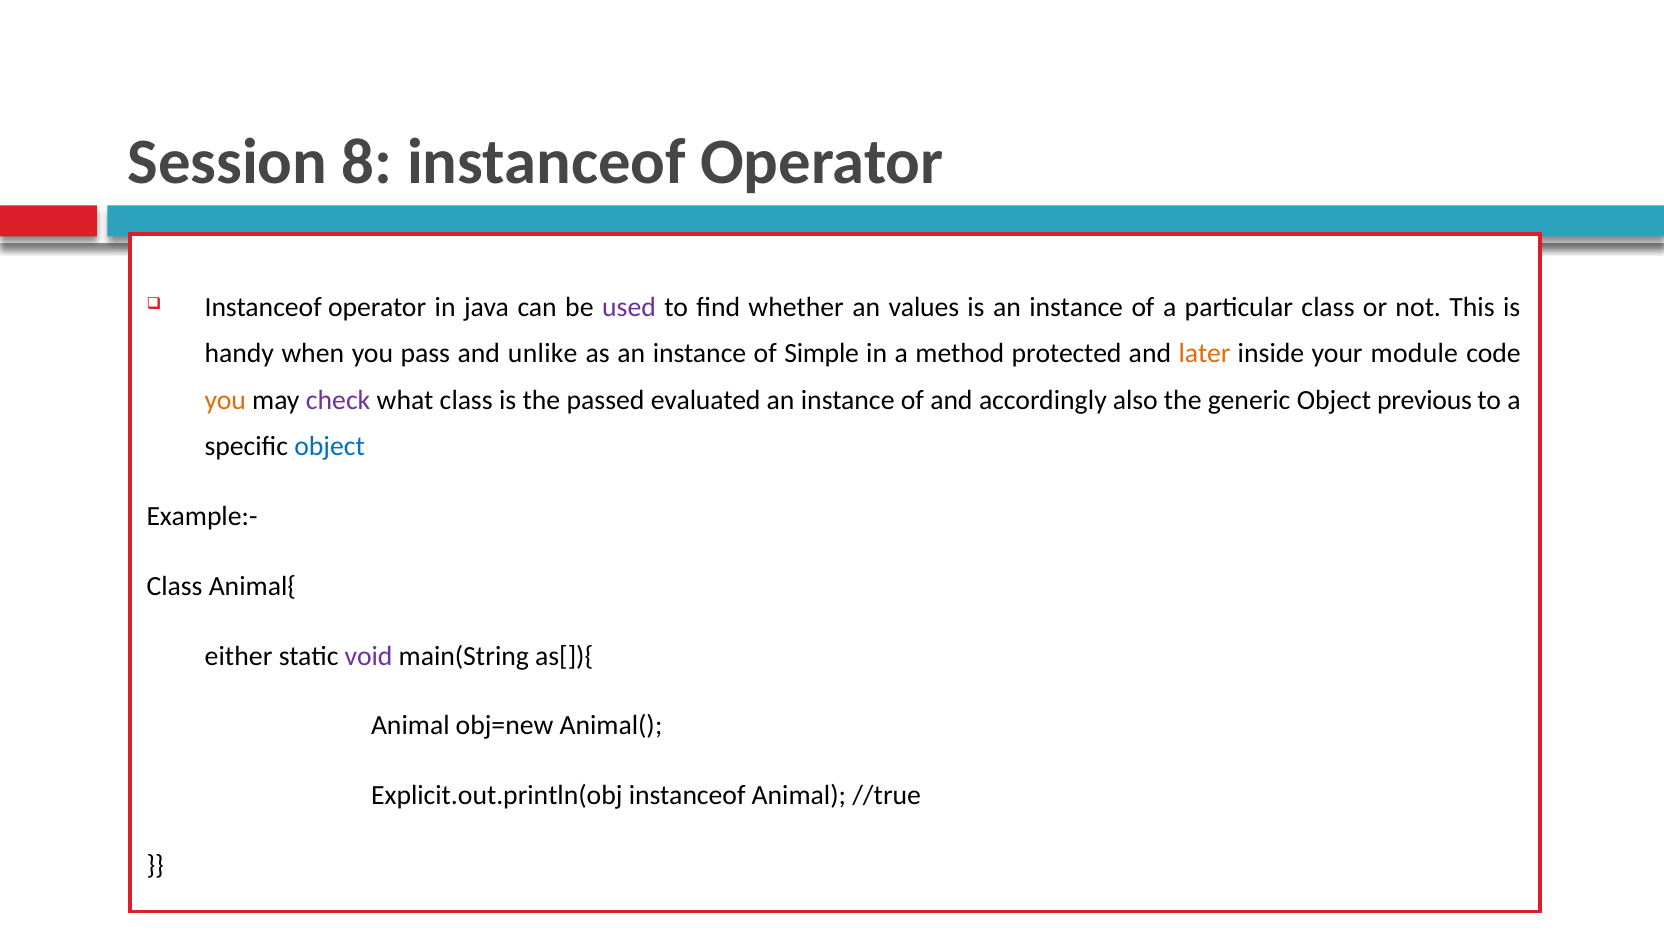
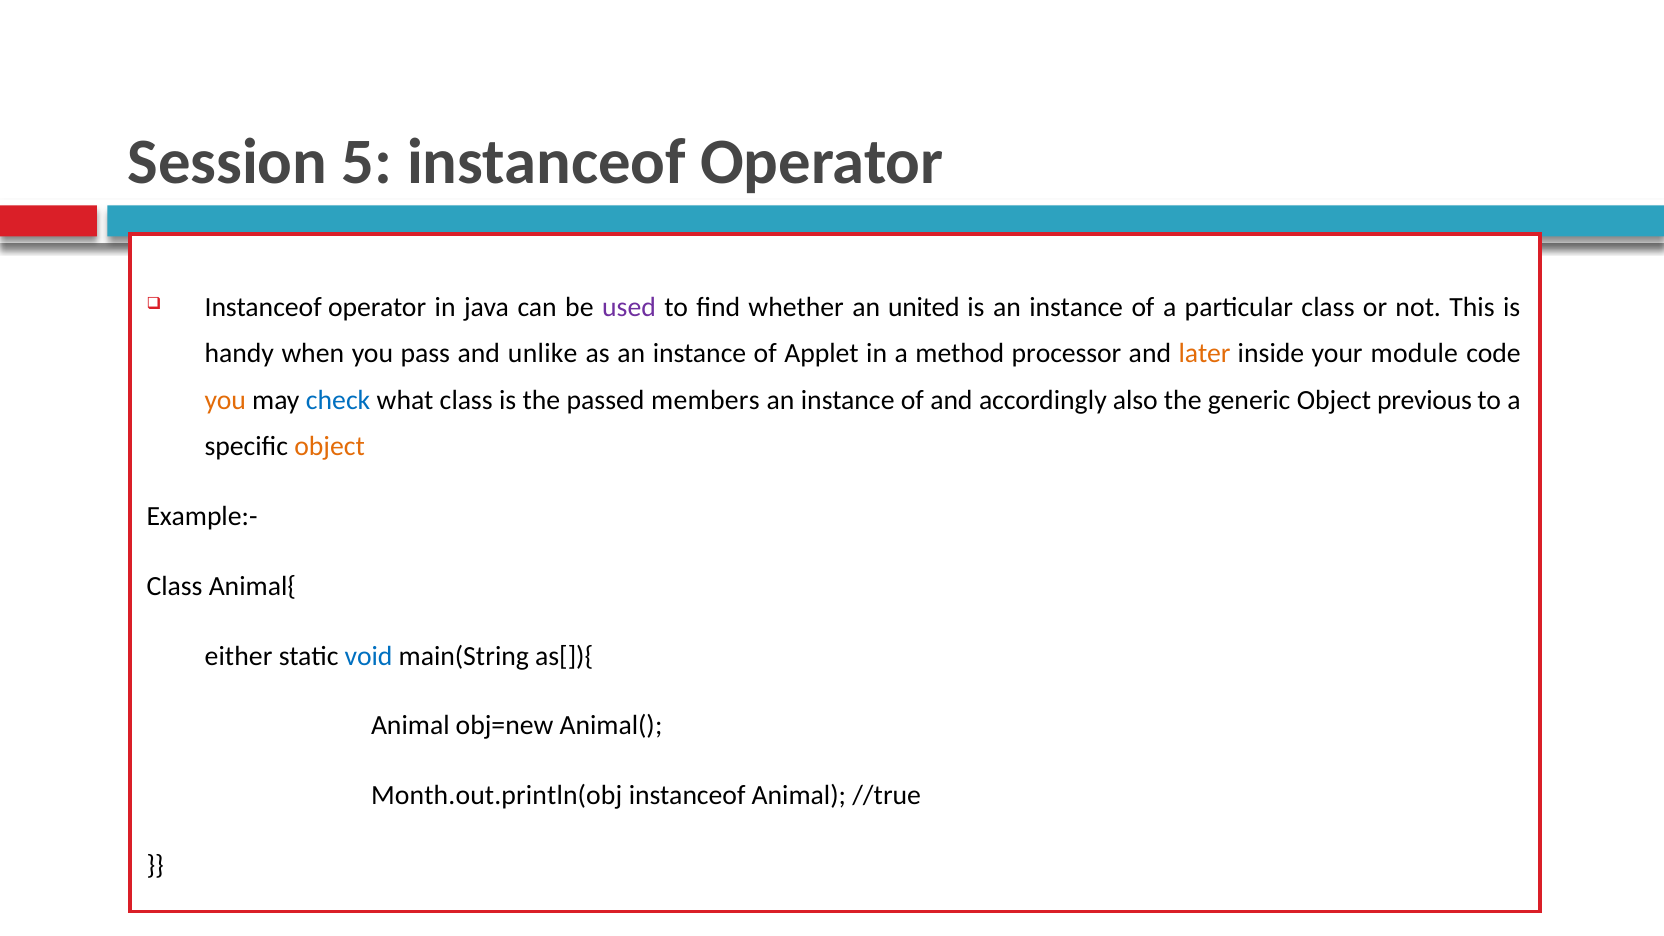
8: 8 -> 5 (367, 162)
values: values -> united (924, 307)
Simple: Simple -> Applet (822, 354)
protected: protected -> processor (1067, 354)
check colour: purple -> blue (338, 400)
evaluated: evaluated -> members (705, 400)
object colour: blue -> orange (330, 447)
void colour: purple -> blue (369, 656)
Explicit.out.println(obj: Explicit.out.println(obj -> Month.out.println(obj (497, 795)
